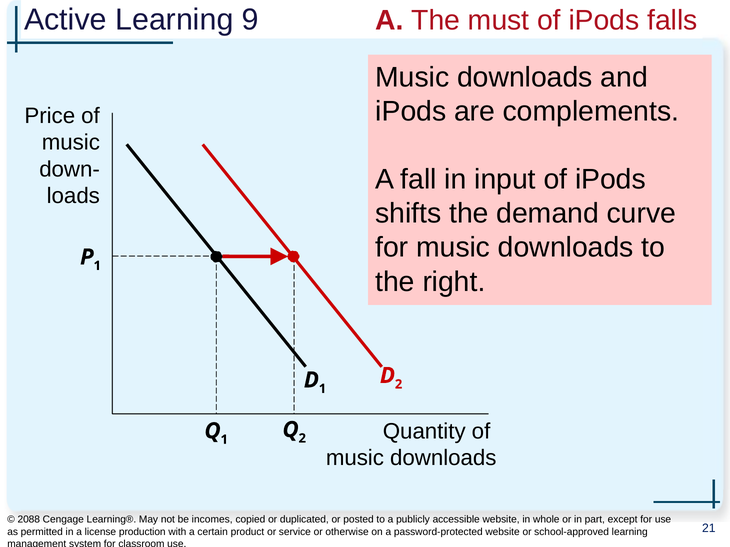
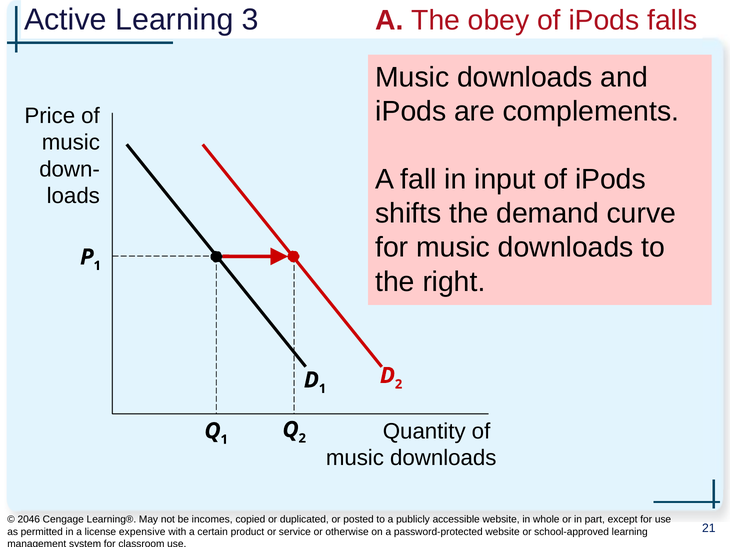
9: 9 -> 3 (250, 20)
must: must -> obey (499, 21)
2088: 2088 -> 2046 (29, 520)
production: production -> expensive (142, 532)
